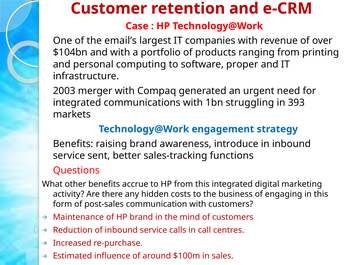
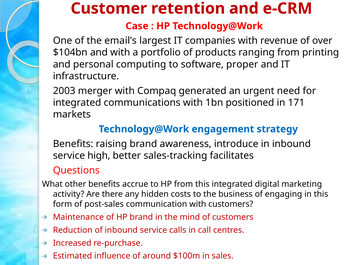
struggling: struggling -> positioned (250, 102)
393: 393 -> 171 (296, 102)
sent: sent -> high (99, 155)
functions: functions -> facilitates (232, 155)
